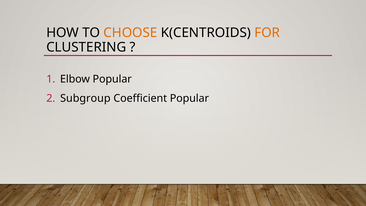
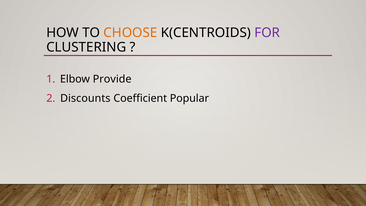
FOR colour: orange -> purple (267, 33)
Elbow Popular: Popular -> Provide (112, 79)
Subgroup: Subgroup -> Discounts (85, 98)
